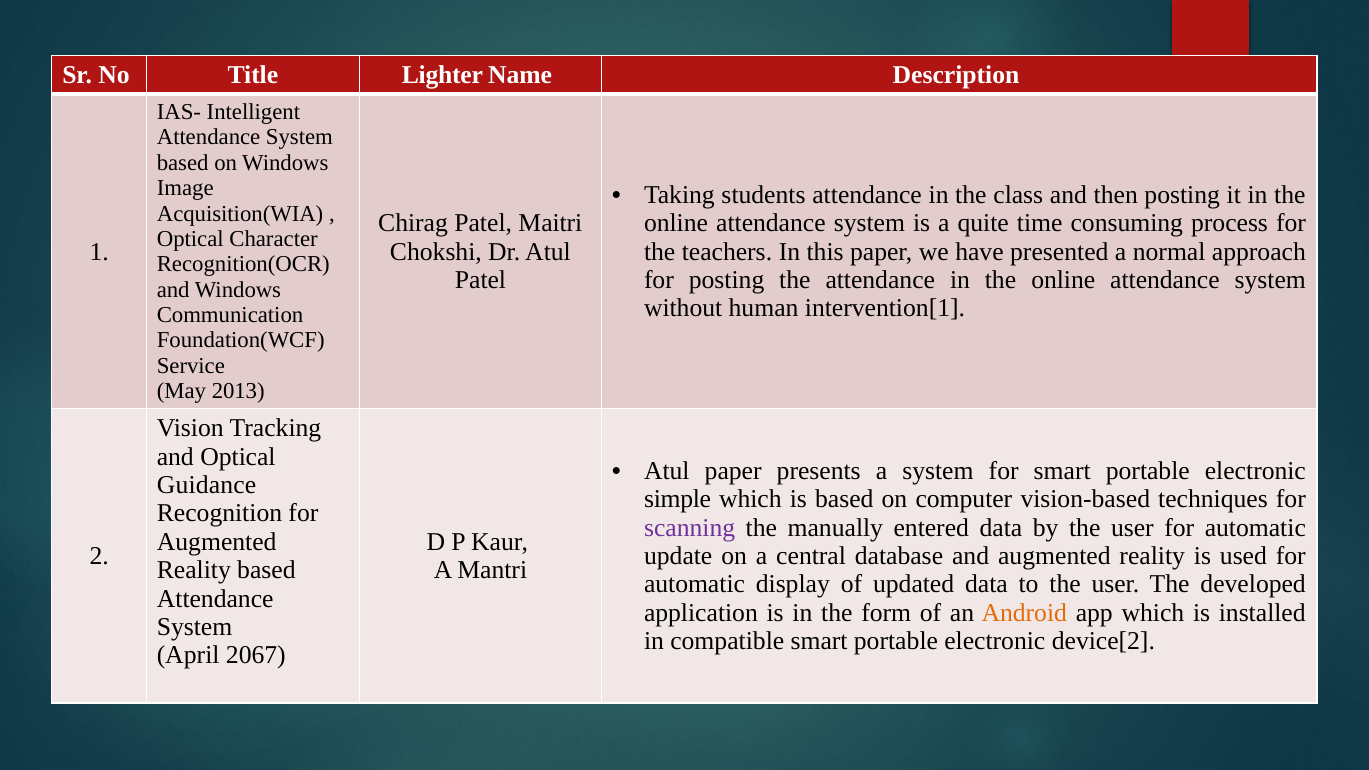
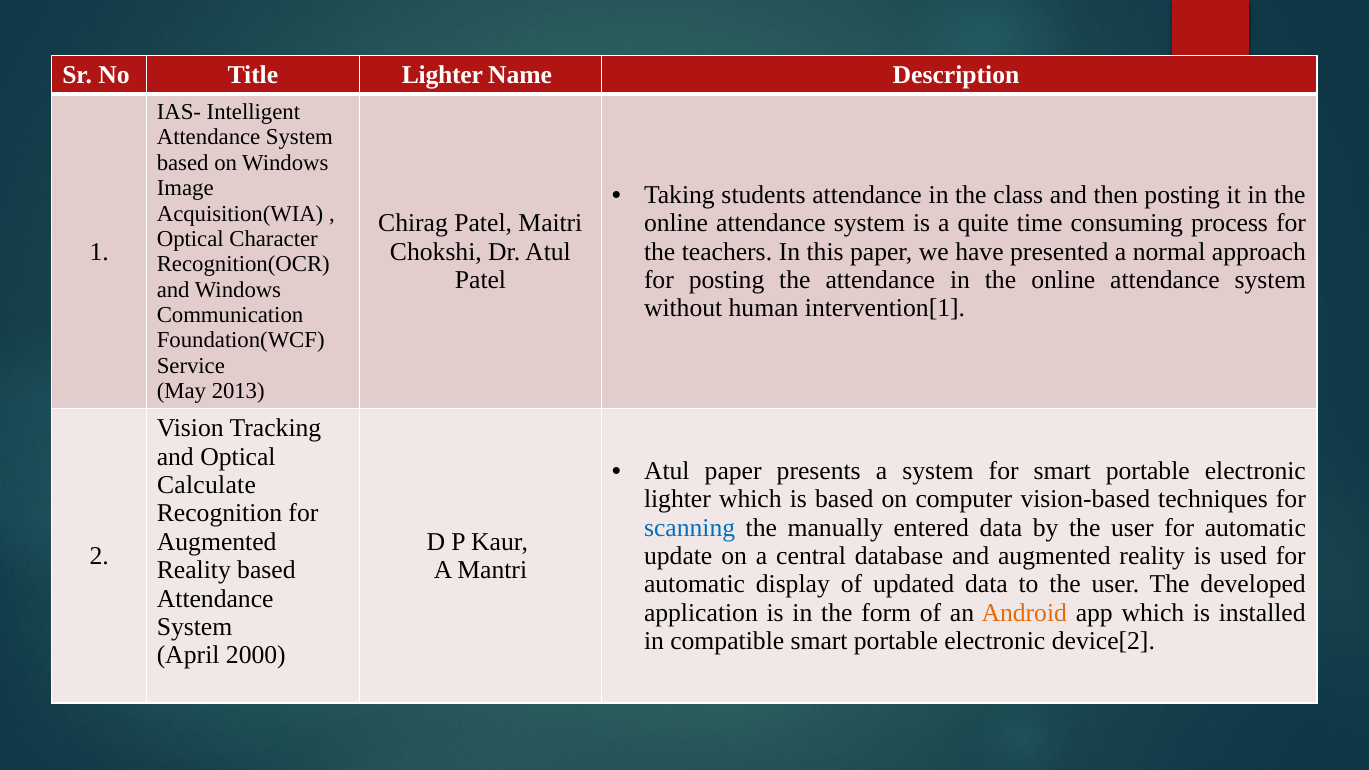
Guidance: Guidance -> Calculate (206, 485)
simple: simple -> lighter (677, 499)
scanning colour: purple -> blue (690, 528)
2067: 2067 -> 2000 (256, 656)
